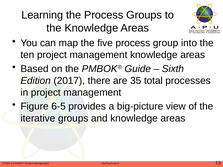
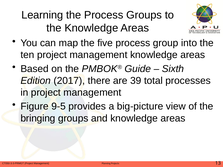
35: 35 -> 39 (136, 81)
6-5: 6-5 -> 9-5 (59, 107)
iterative: iterative -> bringing (38, 118)
